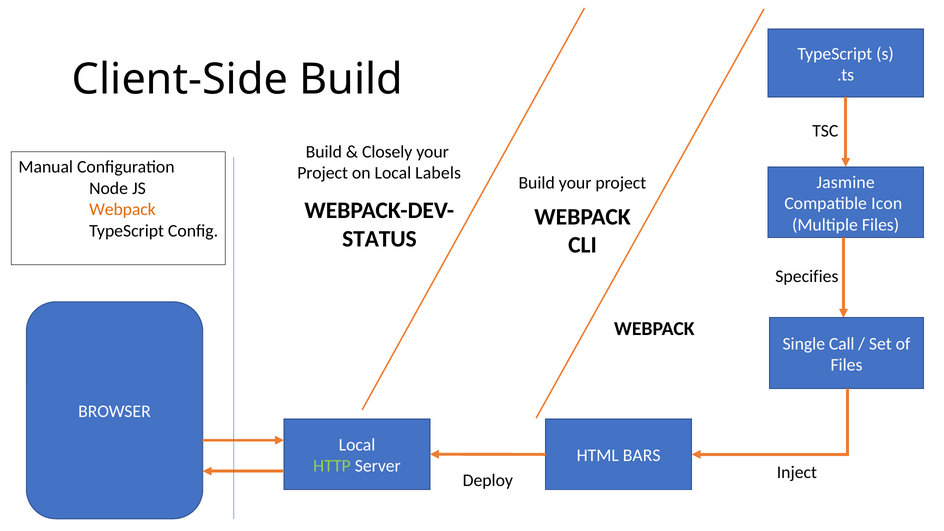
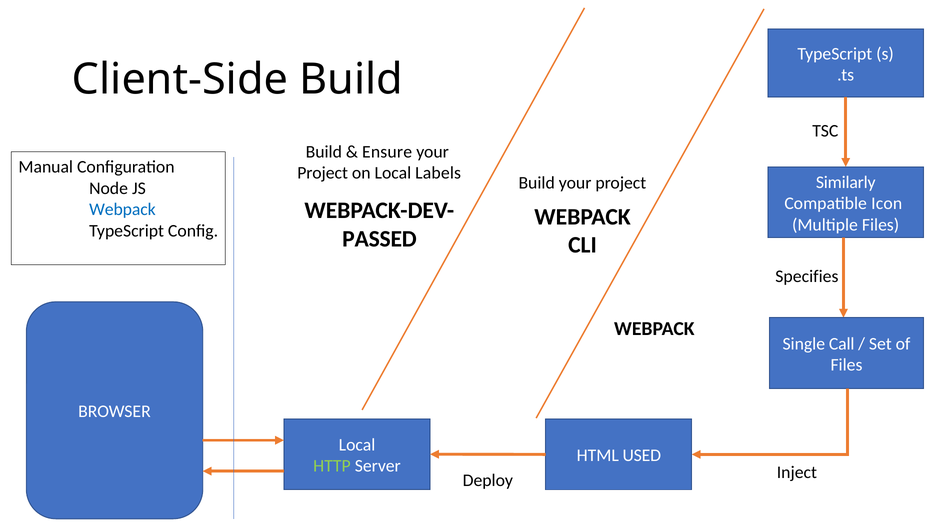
Closely: Closely -> Ensure (387, 152)
Jasmine: Jasmine -> Similarly (846, 182)
Webpack colour: orange -> blue (122, 210)
STATUS: STATUS -> PASSED (379, 239)
BARS: BARS -> USED (642, 456)
